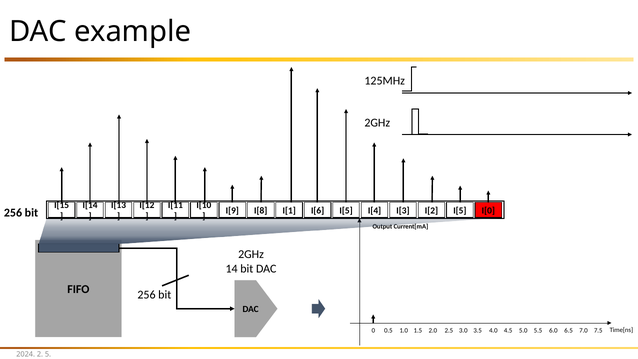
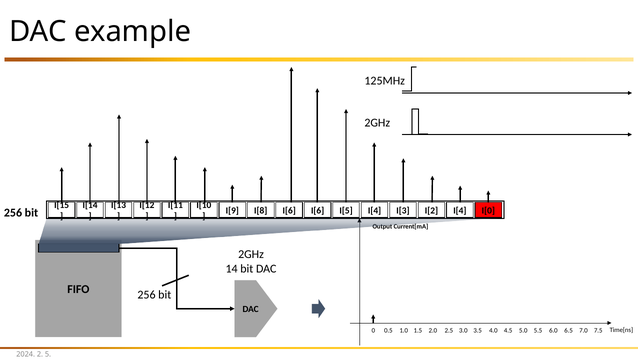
I[8 I[1: I[1 -> I[6 (289, 210)
I[2 I[5: I[5 -> I[4 (460, 210)
